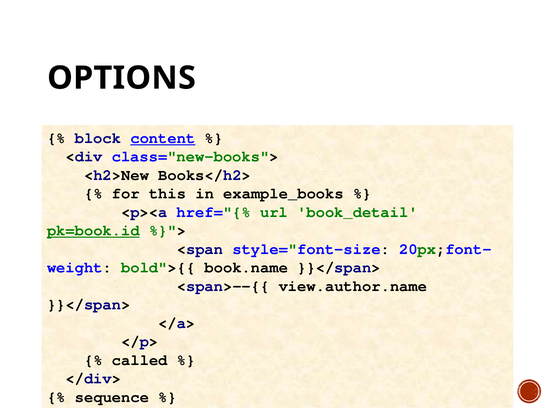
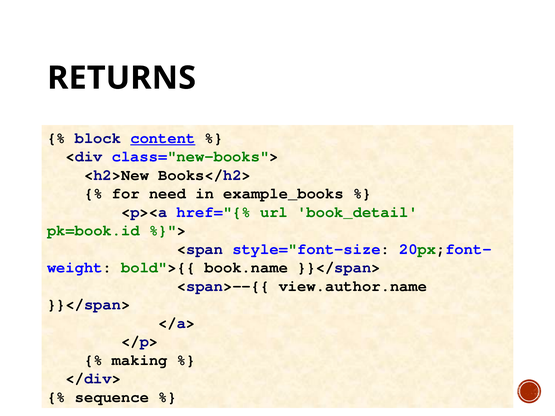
OPTIONS: OPTIONS -> RETURNS (122, 78)
this: this -> need (168, 194)
pk=book.id underline: present -> none (93, 231)
called: called -> making (140, 360)
